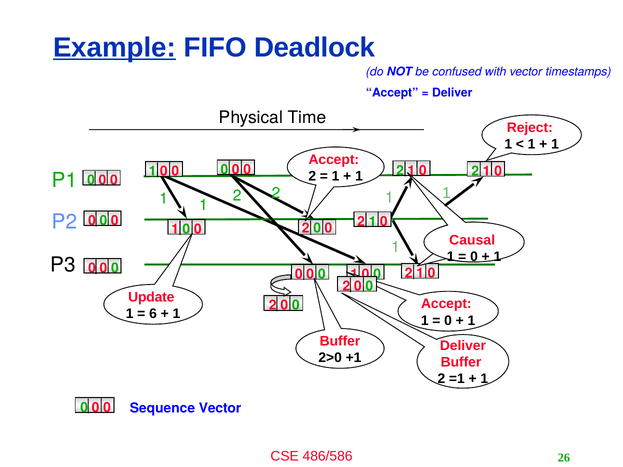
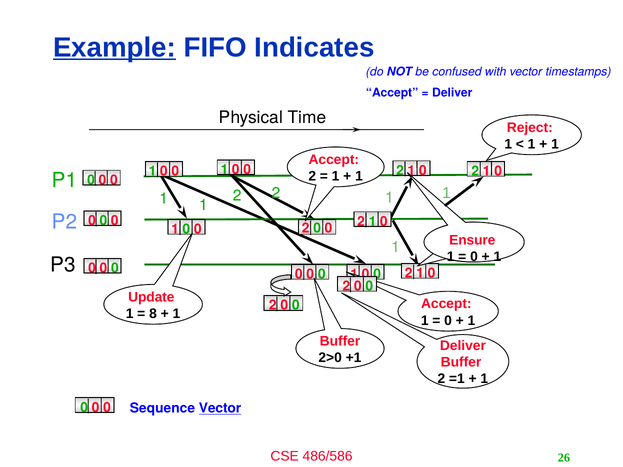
Deadlock: Deadlock -> Indicates (315, 47)
0: 0 -> 1 (224, 170)
Causal: Causal -> Ensure (472, 240)
6: 6 -> 8 (153, 314)
Vector underline: none -> present (220, 409)
